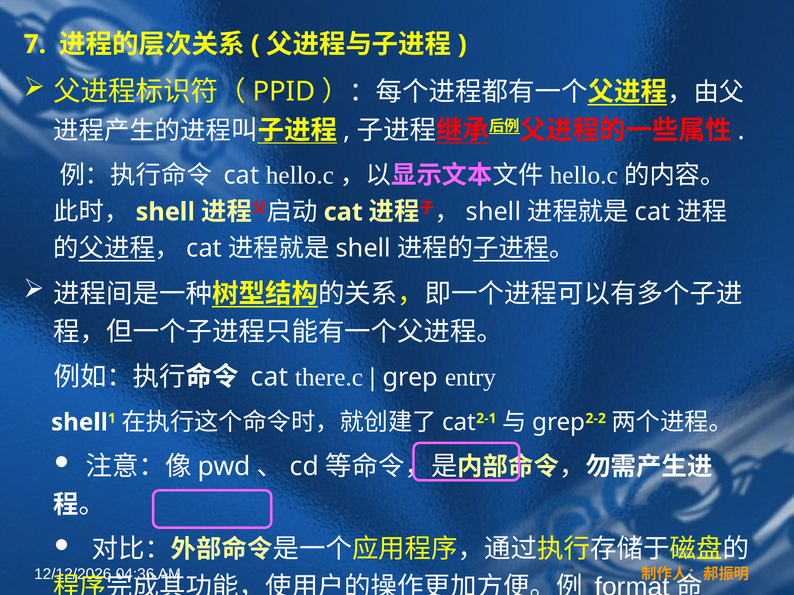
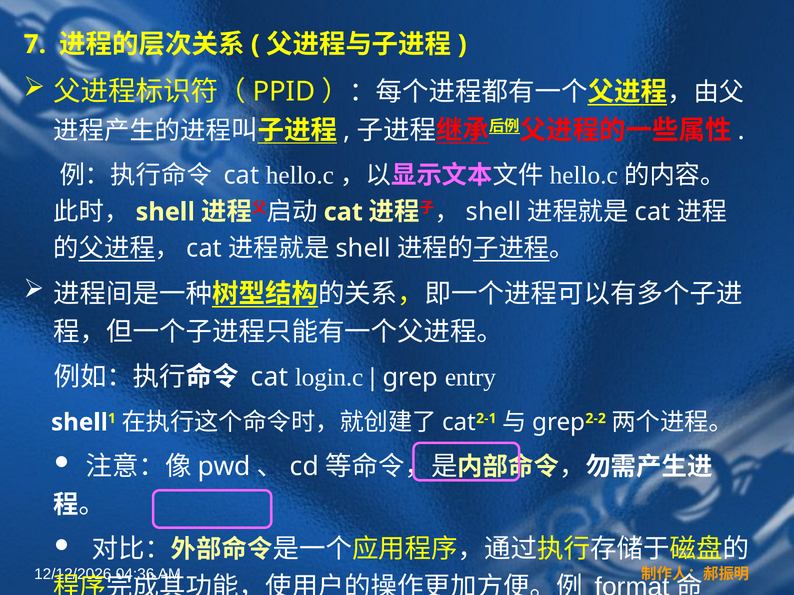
there.c: there.c -> login.c (329, 378)
